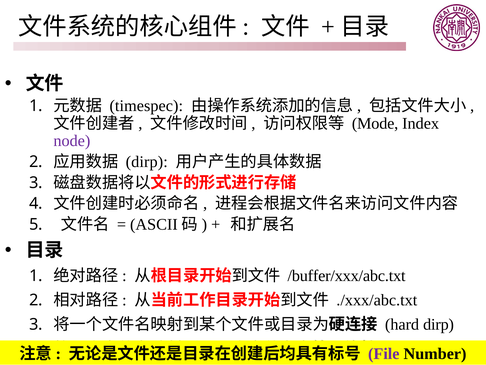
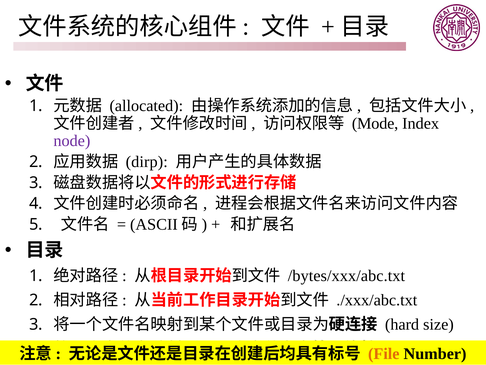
timespec: timespec -> allocated (146, 106)
/buffer/xxx/abc.txt: /buffer/xxx/abc.txt -> /bytes/xxx/abc.txt (346, 276)
hard dirp: dirp -> size (438, 324)
File colour: purple -> orange (384, 353)
